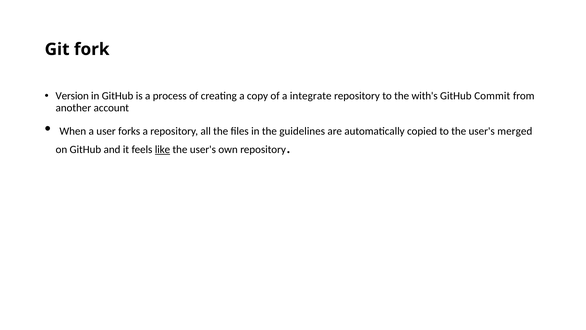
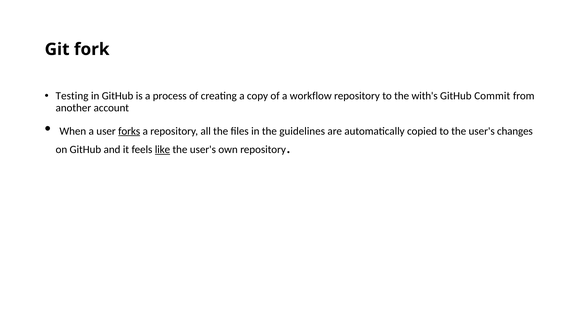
Version: Version -> Testing (72, 96)
integrate: integrate -> workflow (311, 96)
forks underline: none -> present (129, 131)
merged: merged -> changes (515, 131)
